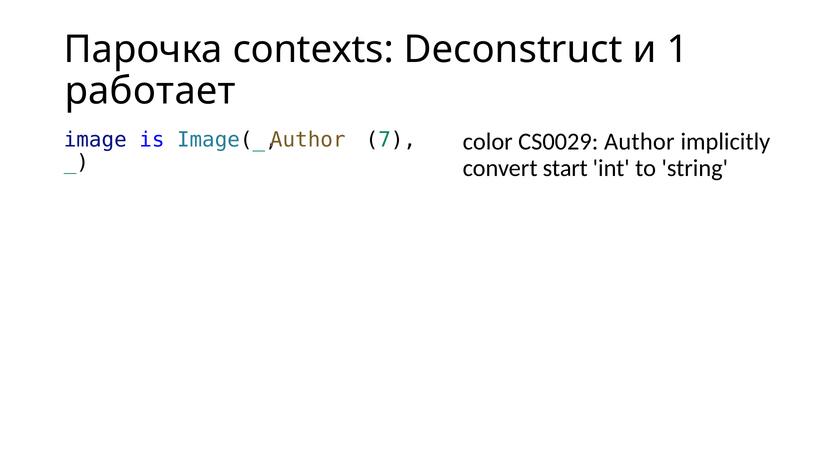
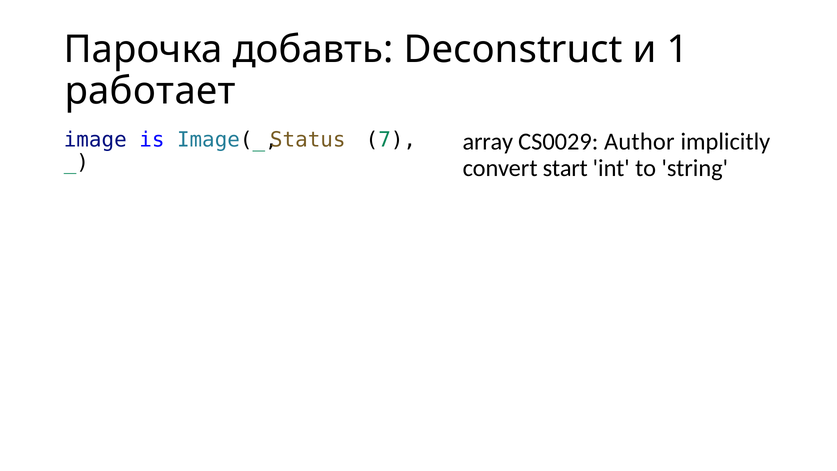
contexts: contexts -> добавть (313, 50)
Author: Author -> Status (308, 140)
color: color -> array (488, 142)
